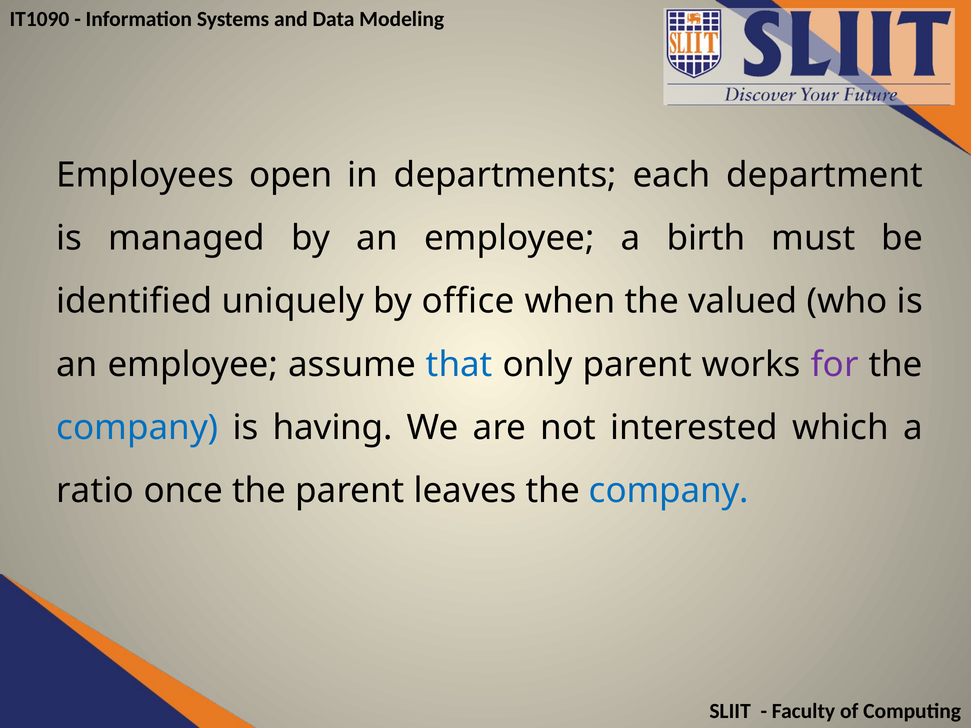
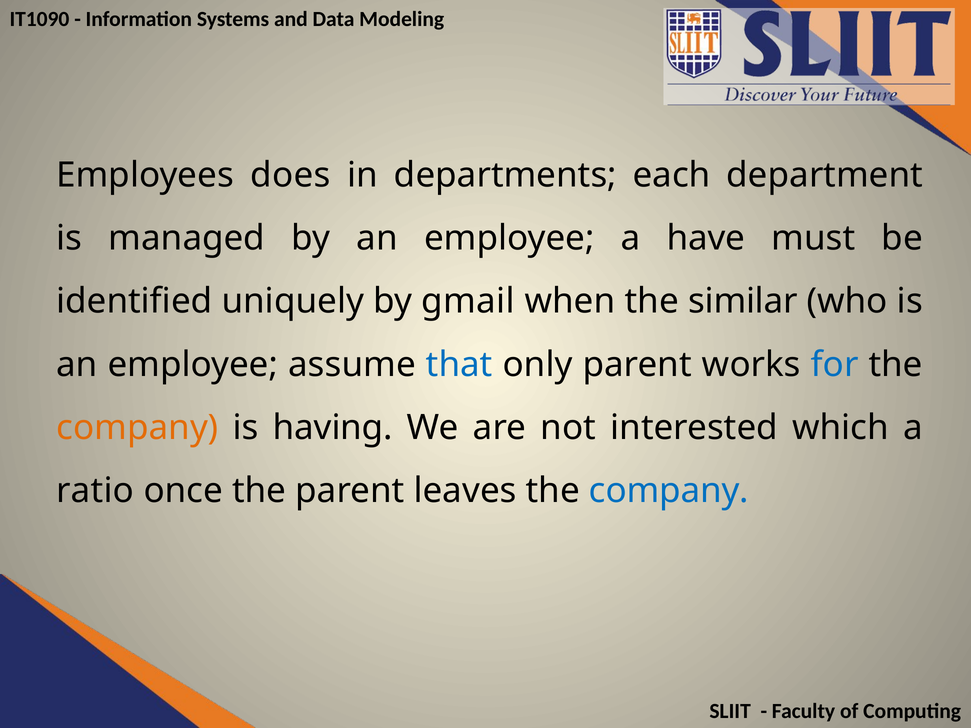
open: open -> does (290, 175)
birth: birth -> have (706, 238)
office: office -> gmail (468, 302)
valued: valued -> similar (743, 302)
for colour: purple -> blue (835, 365)
company colour: blue -> orange (137, 428)
